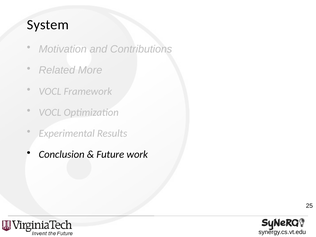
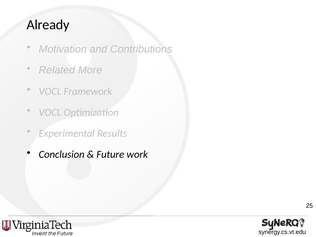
System: System -> Already (48, 25)
